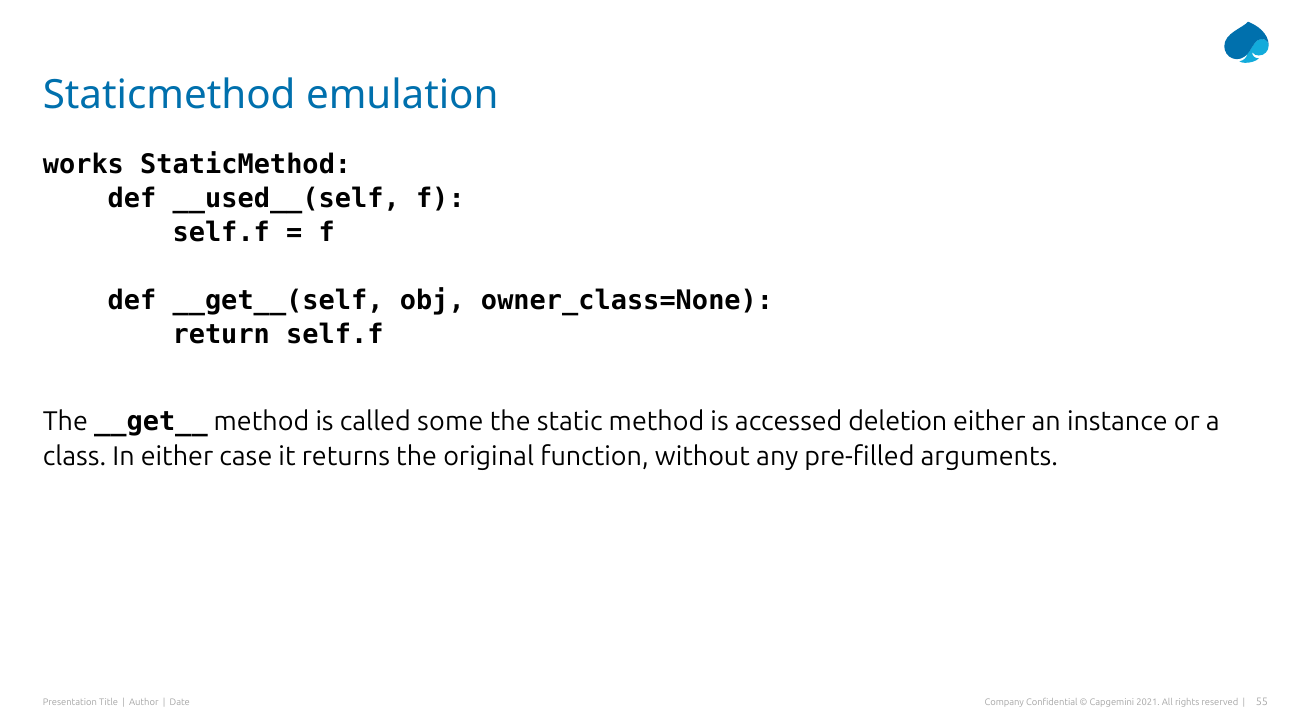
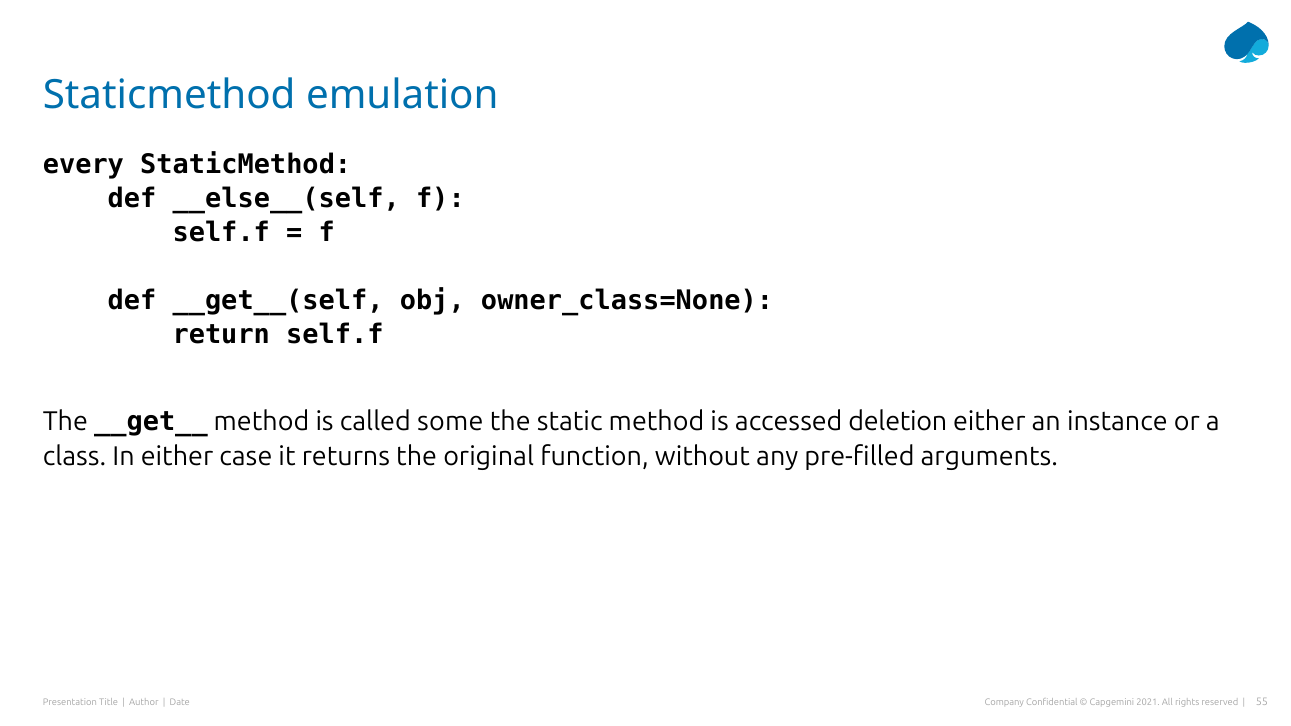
works: works -> every (83, 165)
__used__(self: __used__(self -> __else__(self (286, 199)
